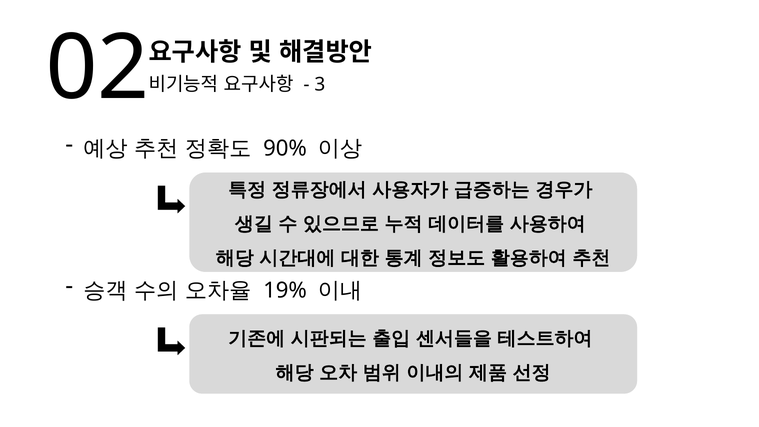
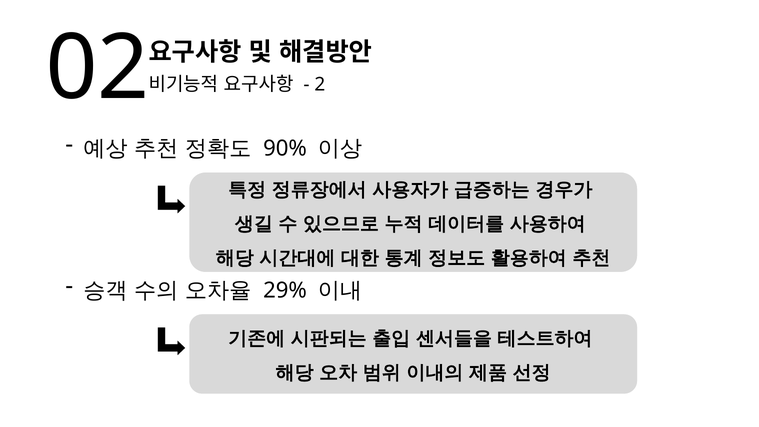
3: 3 -> 2 (320, 85)
19%: 19% -> 29% (285, 290)
